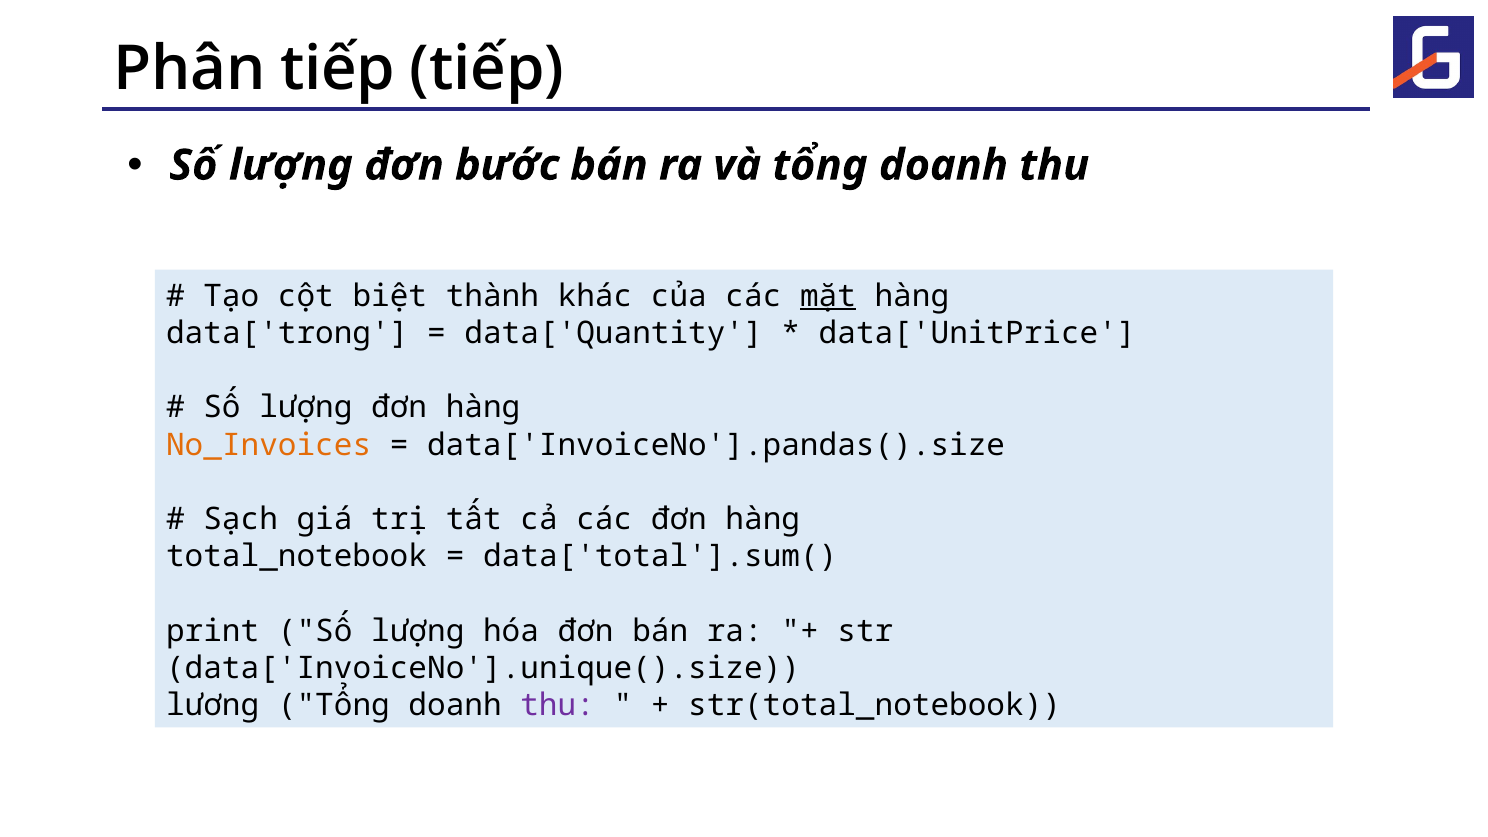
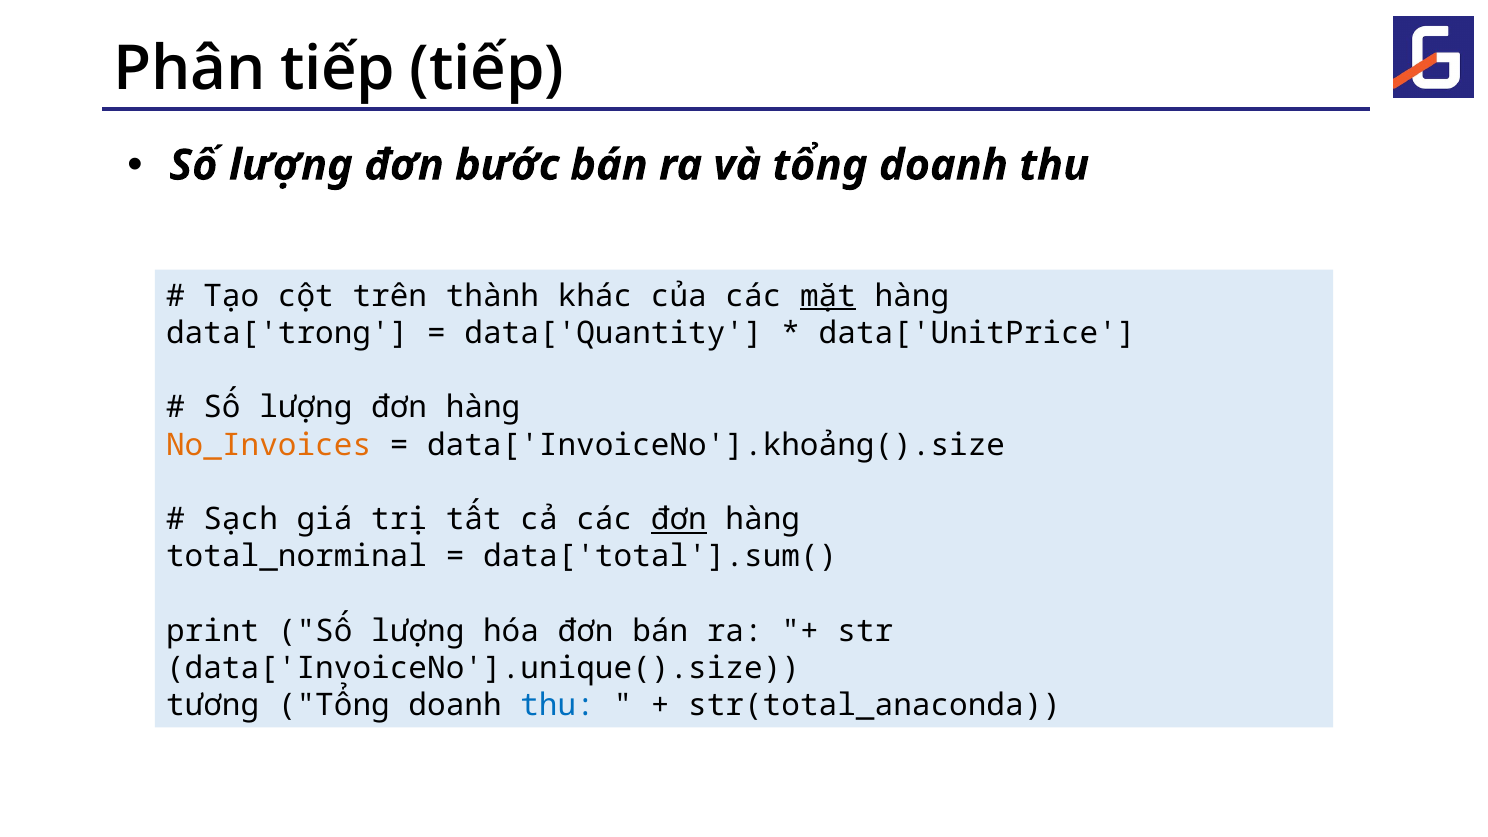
biệt: biệt -> trên (390, 296)
data['InvoiceNo'].pandas().size: data['InvoiceNo'].pandas().size -> data['InvoiceNo'].khoảng().size (716, 445)
đơn underline: none -> present (679, 519)
total_notebook: total_notebook -> total_norminal (297, 557)
lương: lương -> tương (213, 705)
thu colour: purple -> blue (558, 705)
str(total_notebook: str(total_notebook -> str(total_anaconda (875, 705)
